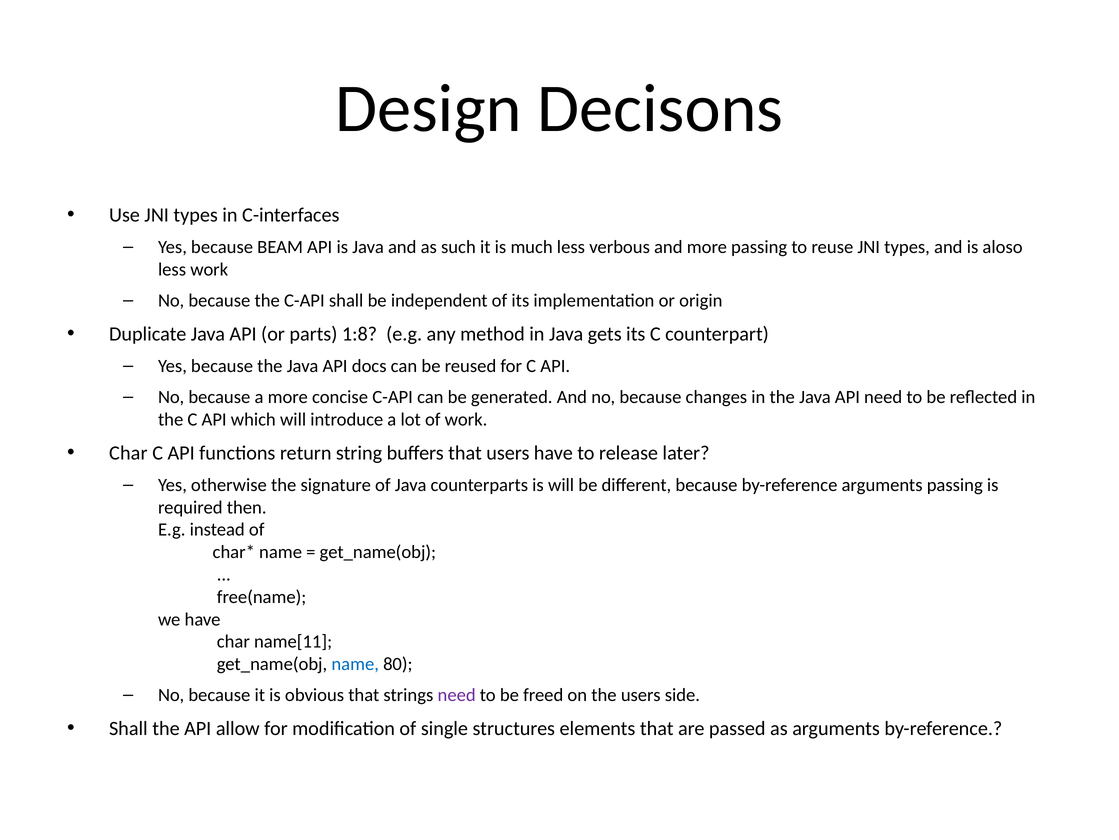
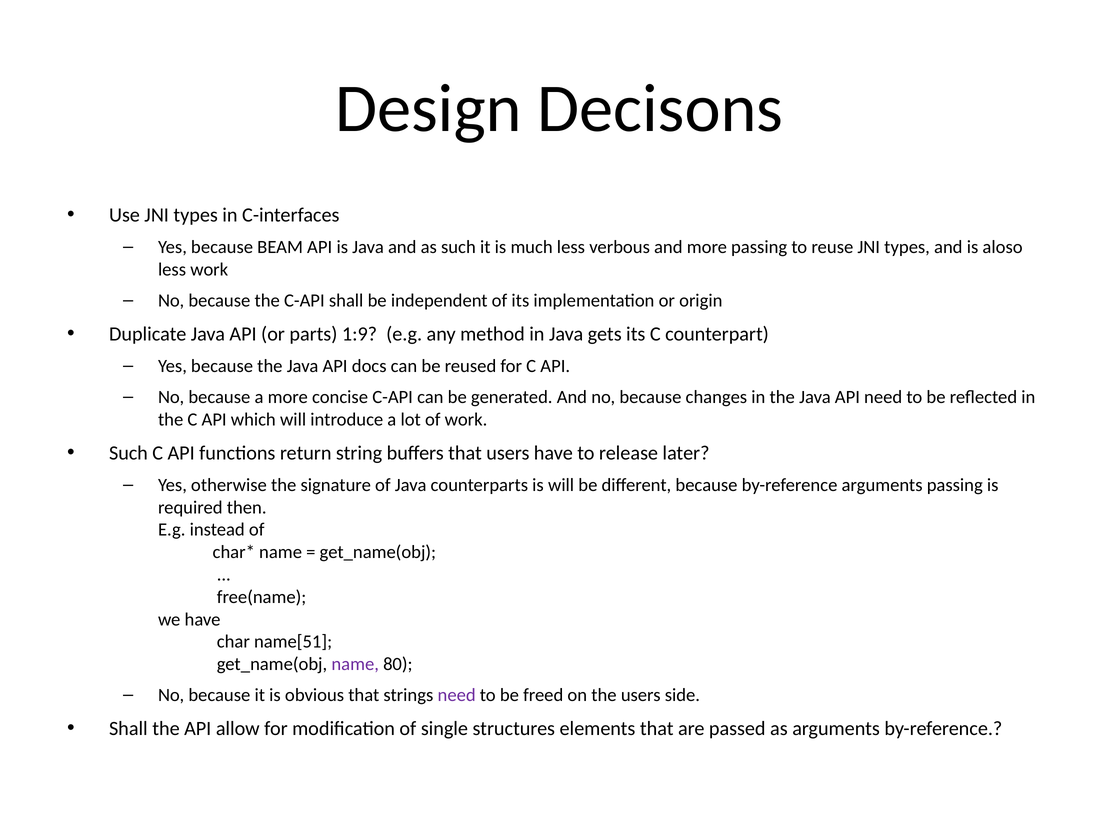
1:8: 1:8 -> 1:9 (360, 334)
Char: Char -> Such (128, 453)
name[11: name[11 -> name[51 (293, 641)
name colour: blue -> purple (355, 664)
